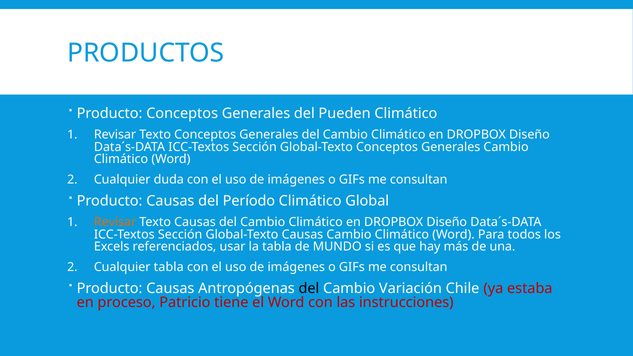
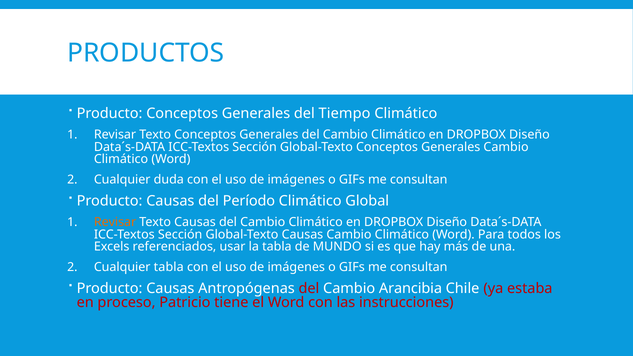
Pueden: Pueden -> Tiempo (345, 113)
del colour: black -> red (309, 289)
Variación: Variación -> Arancibia (411, 289)
